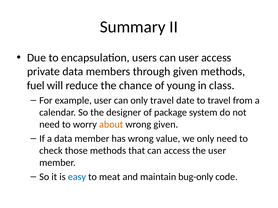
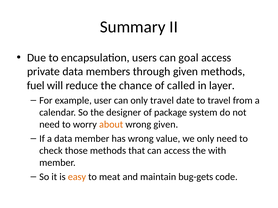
can user: user -> goal (189, 58)
young: young -> called (181, 86)
class: class -> layer (222, 86)
the user: user -> with (217, 151)
easy colour: blue -> orange (77, 177)
bug-only: bug-only -> bug-gets (196, 177)
